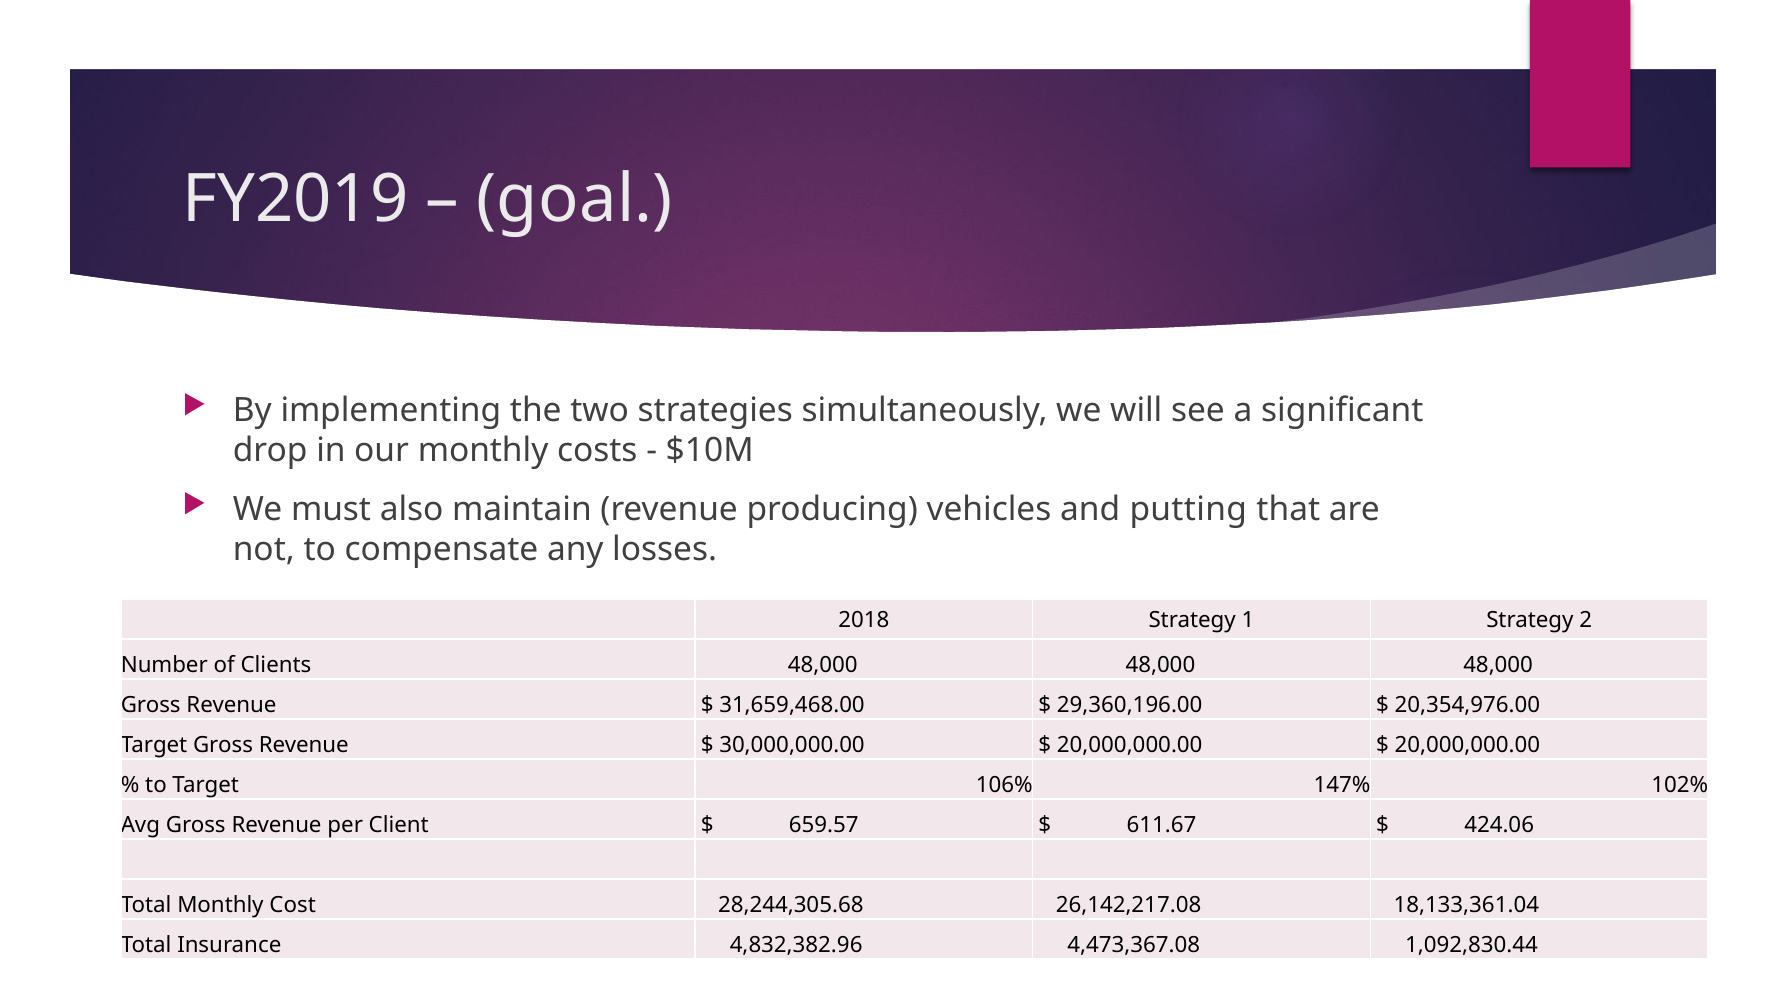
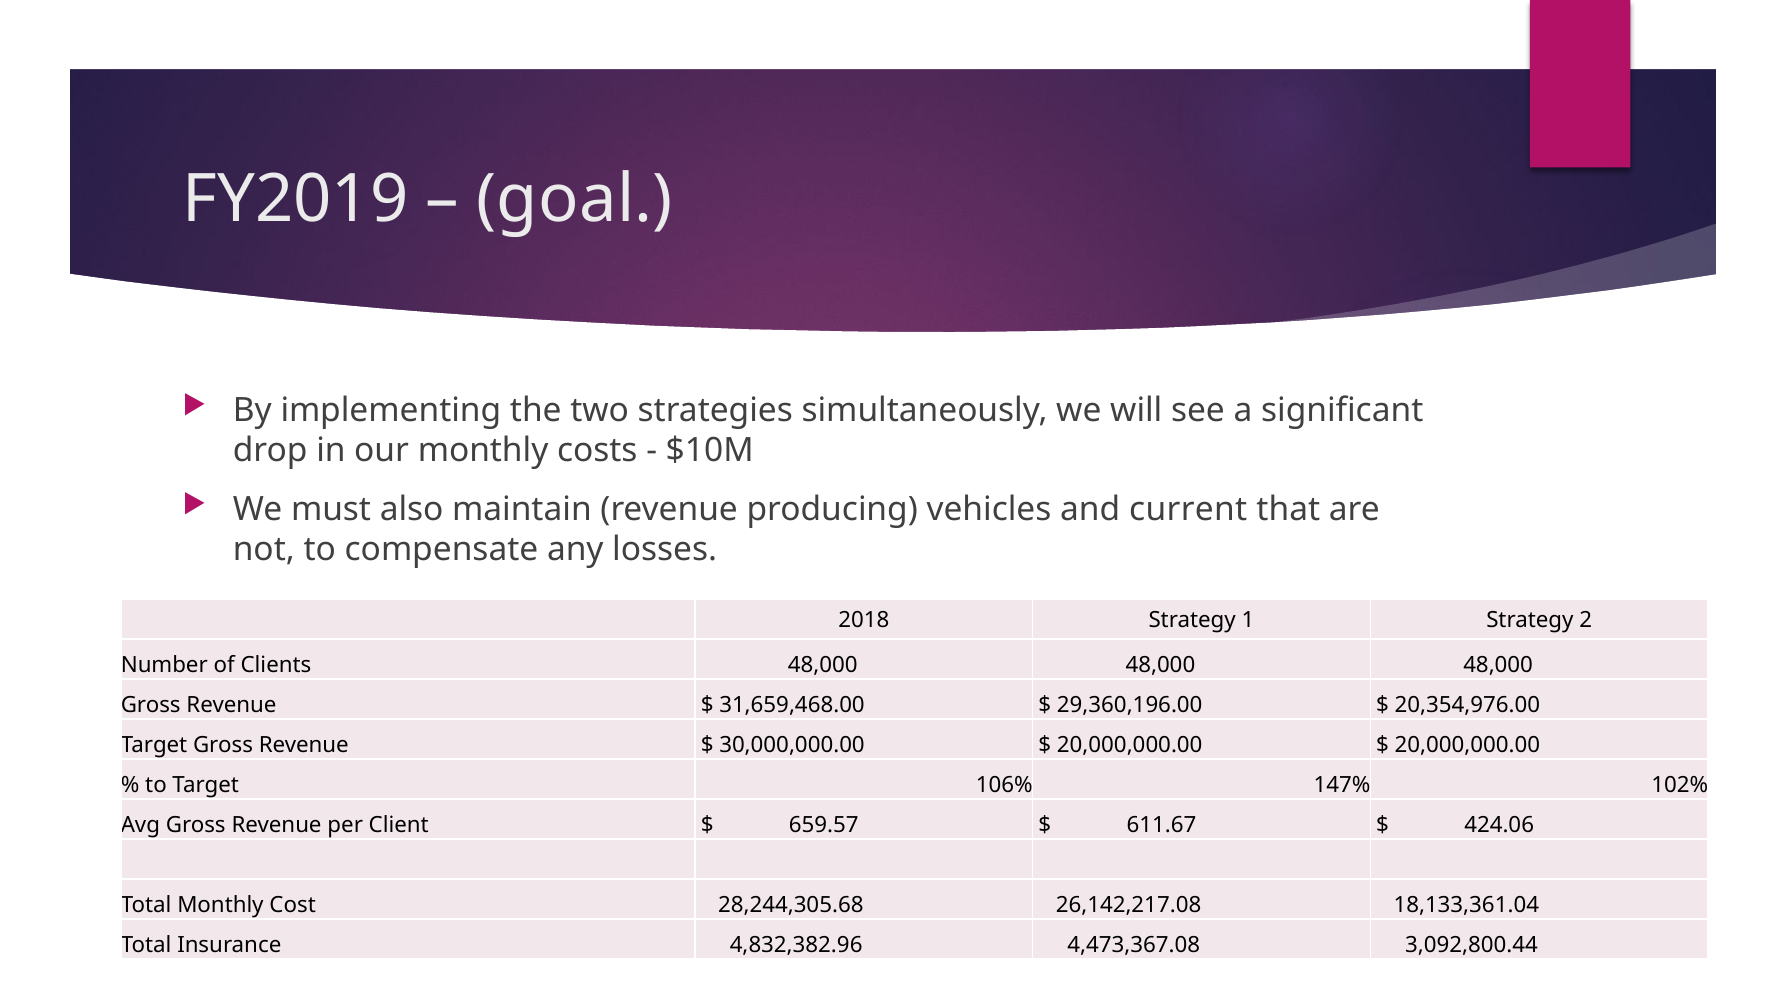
putting: putting -> current (1188, 510)
1,092,830.44: 1,092,830.44 -> 3,092,800.44 (1472, 945)
